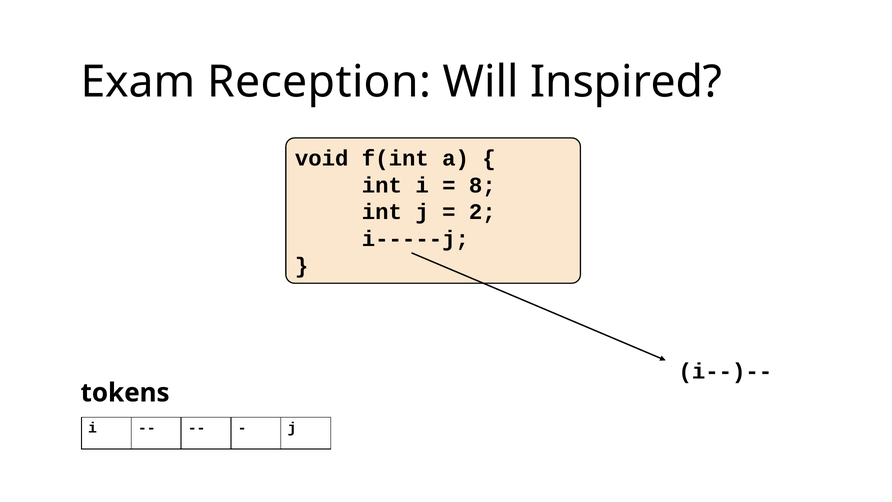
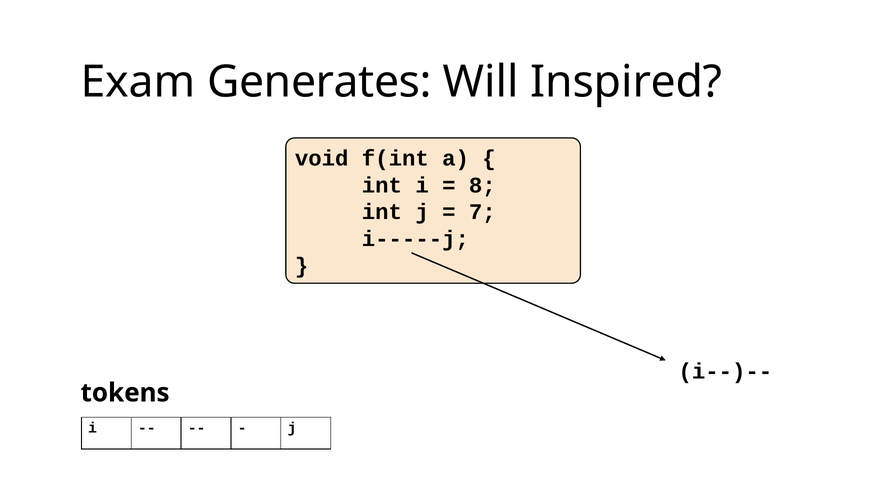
Reception: Reception -> Generates (319, 82)
2: 2 -> 7 (482, 212)
